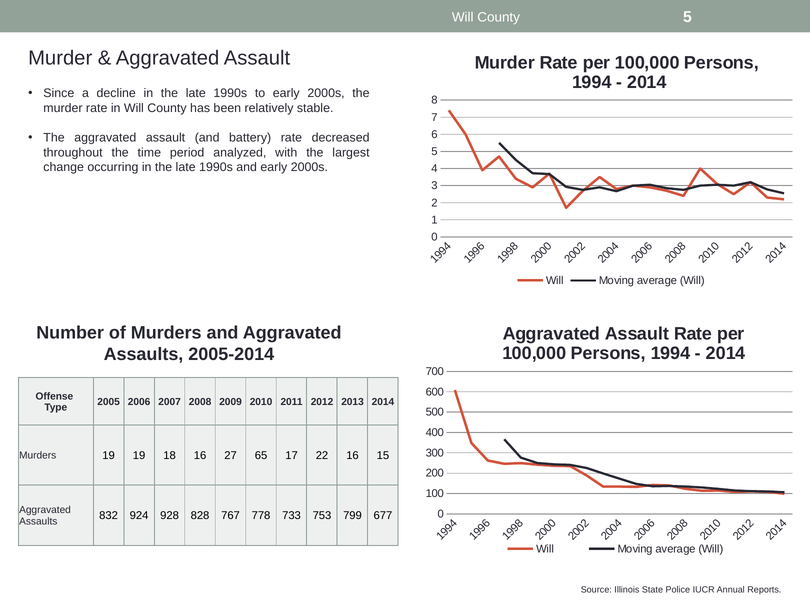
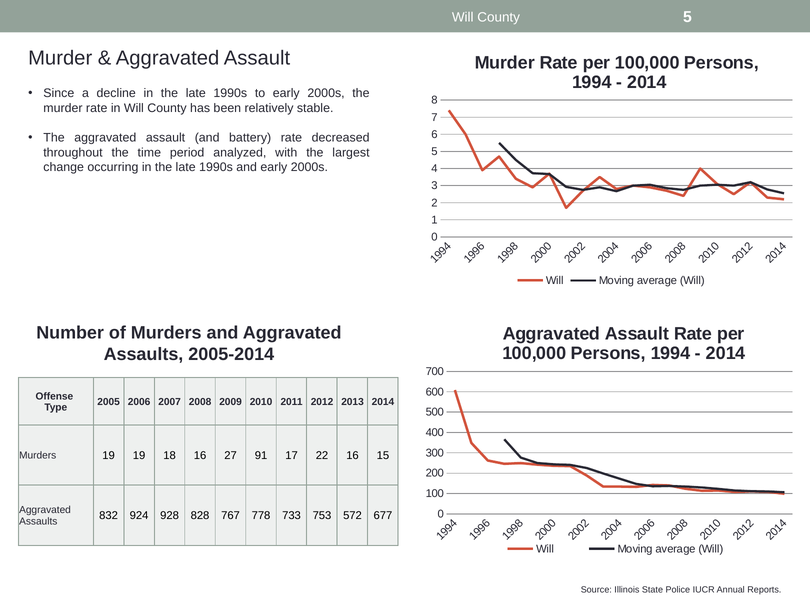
65: 65 -> 91 (261, 456)
799: 799 -> 572 (352, 516)
